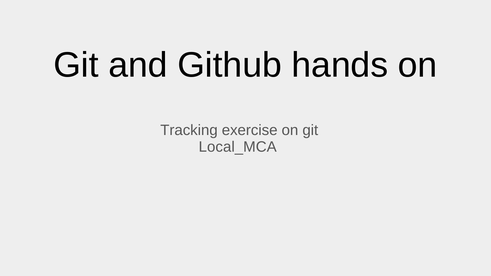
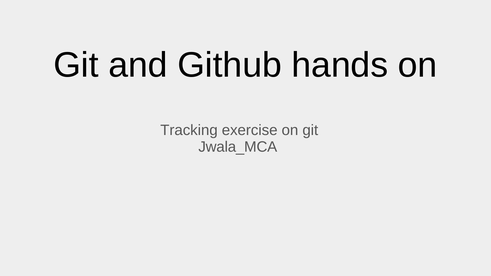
Local_MCA: Local_MCA -> Jwala_MCA (238, 147)
